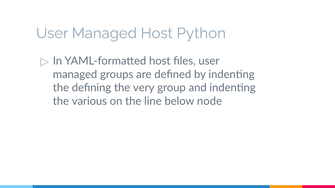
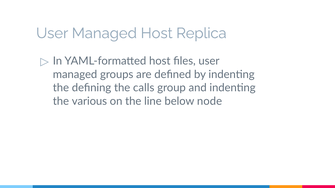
Python: Python -> Replica (201, 33)
very: very -> calls (144, 88)
